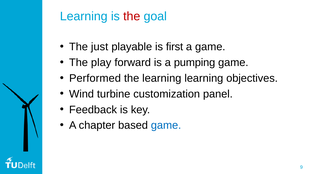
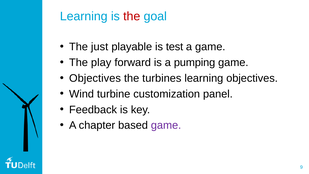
first: first -> test (175, 47)
Performed: Performed -> Objectives (95, 78)
the learning: learning -> turbines (162, 78)
game colour: blue -> purple (166, 125)
